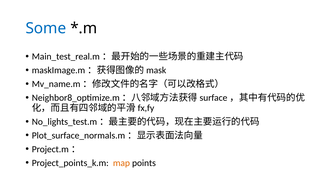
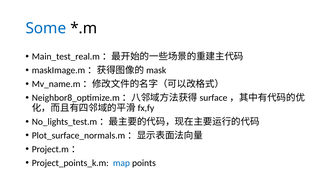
map colour: orange -> blue (121, 162)
